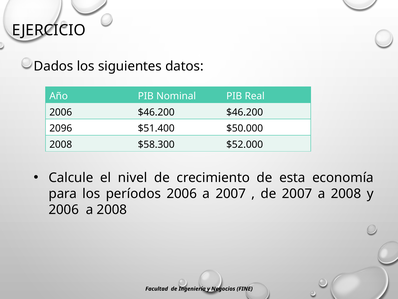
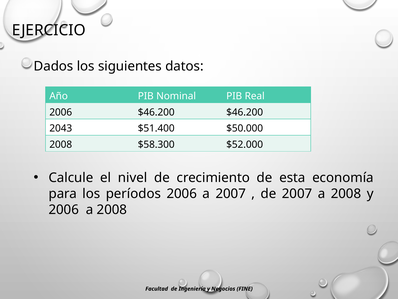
2096: 2096 -> 2043 (61, 128)
